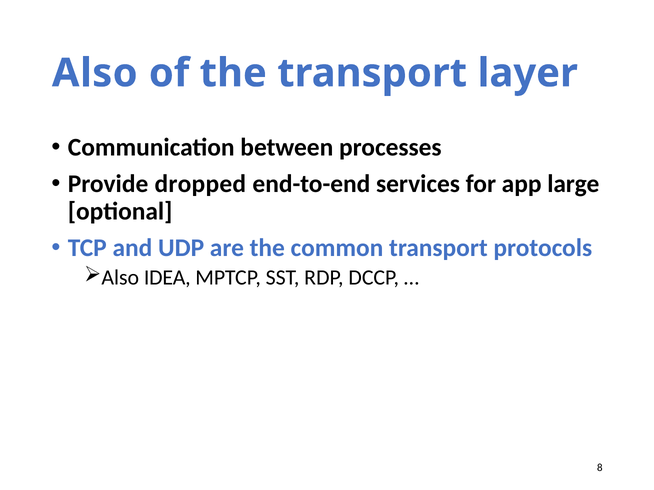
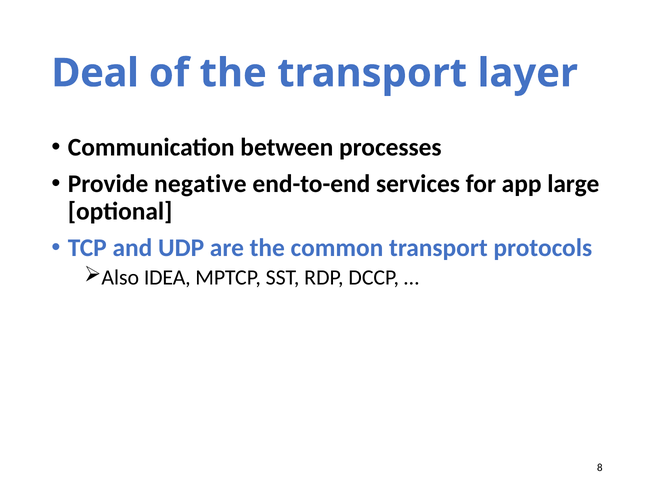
Also: Also -> Deal (95, 73)
dropped: dropped -> negative (200, 184)
